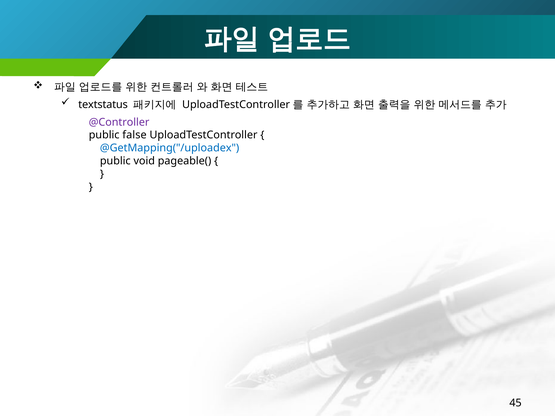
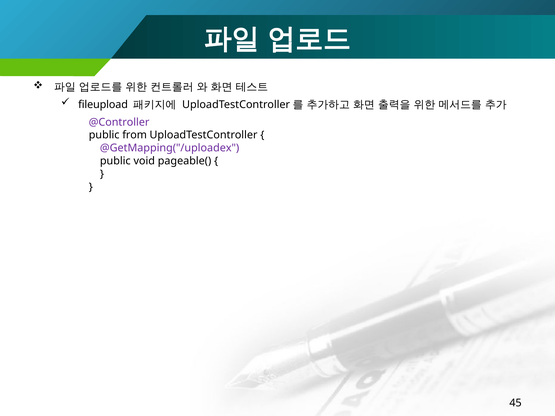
textstatus: textstatus -> fileupload (103, 105)
false: false -> from (135, 135)
@GetMapping("/uploadex colour: blue -> purple (170, 148)
